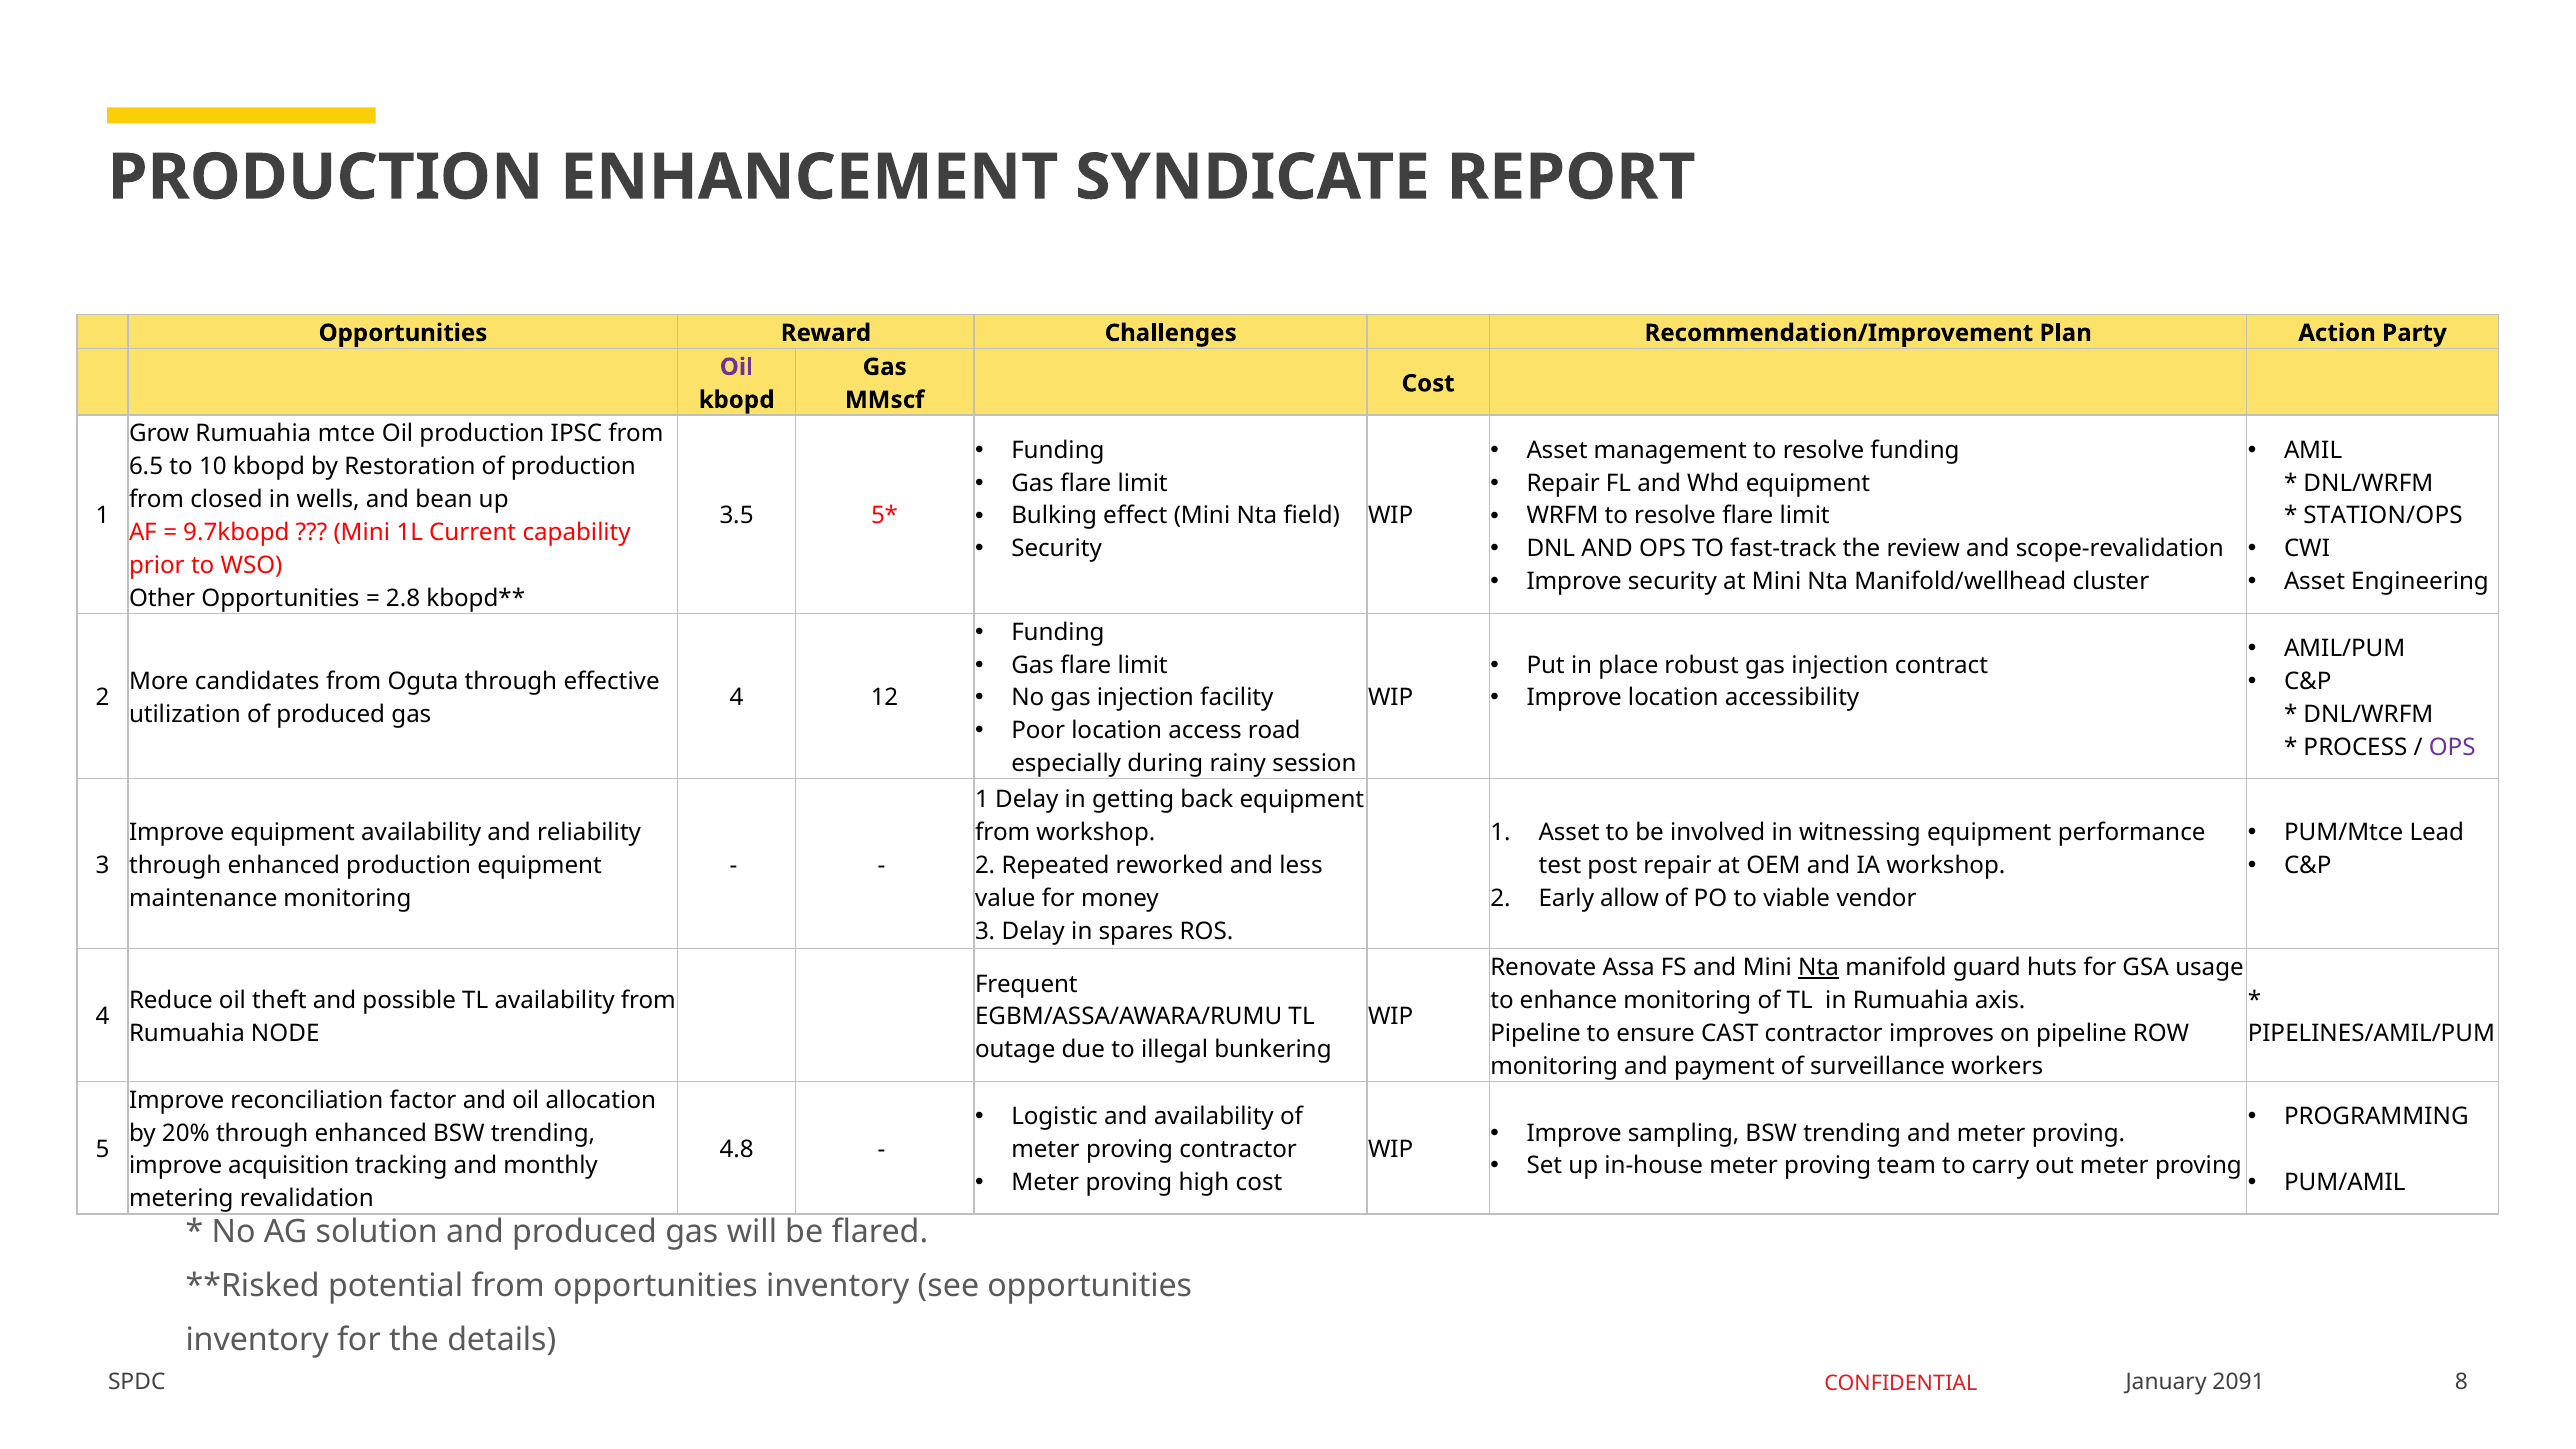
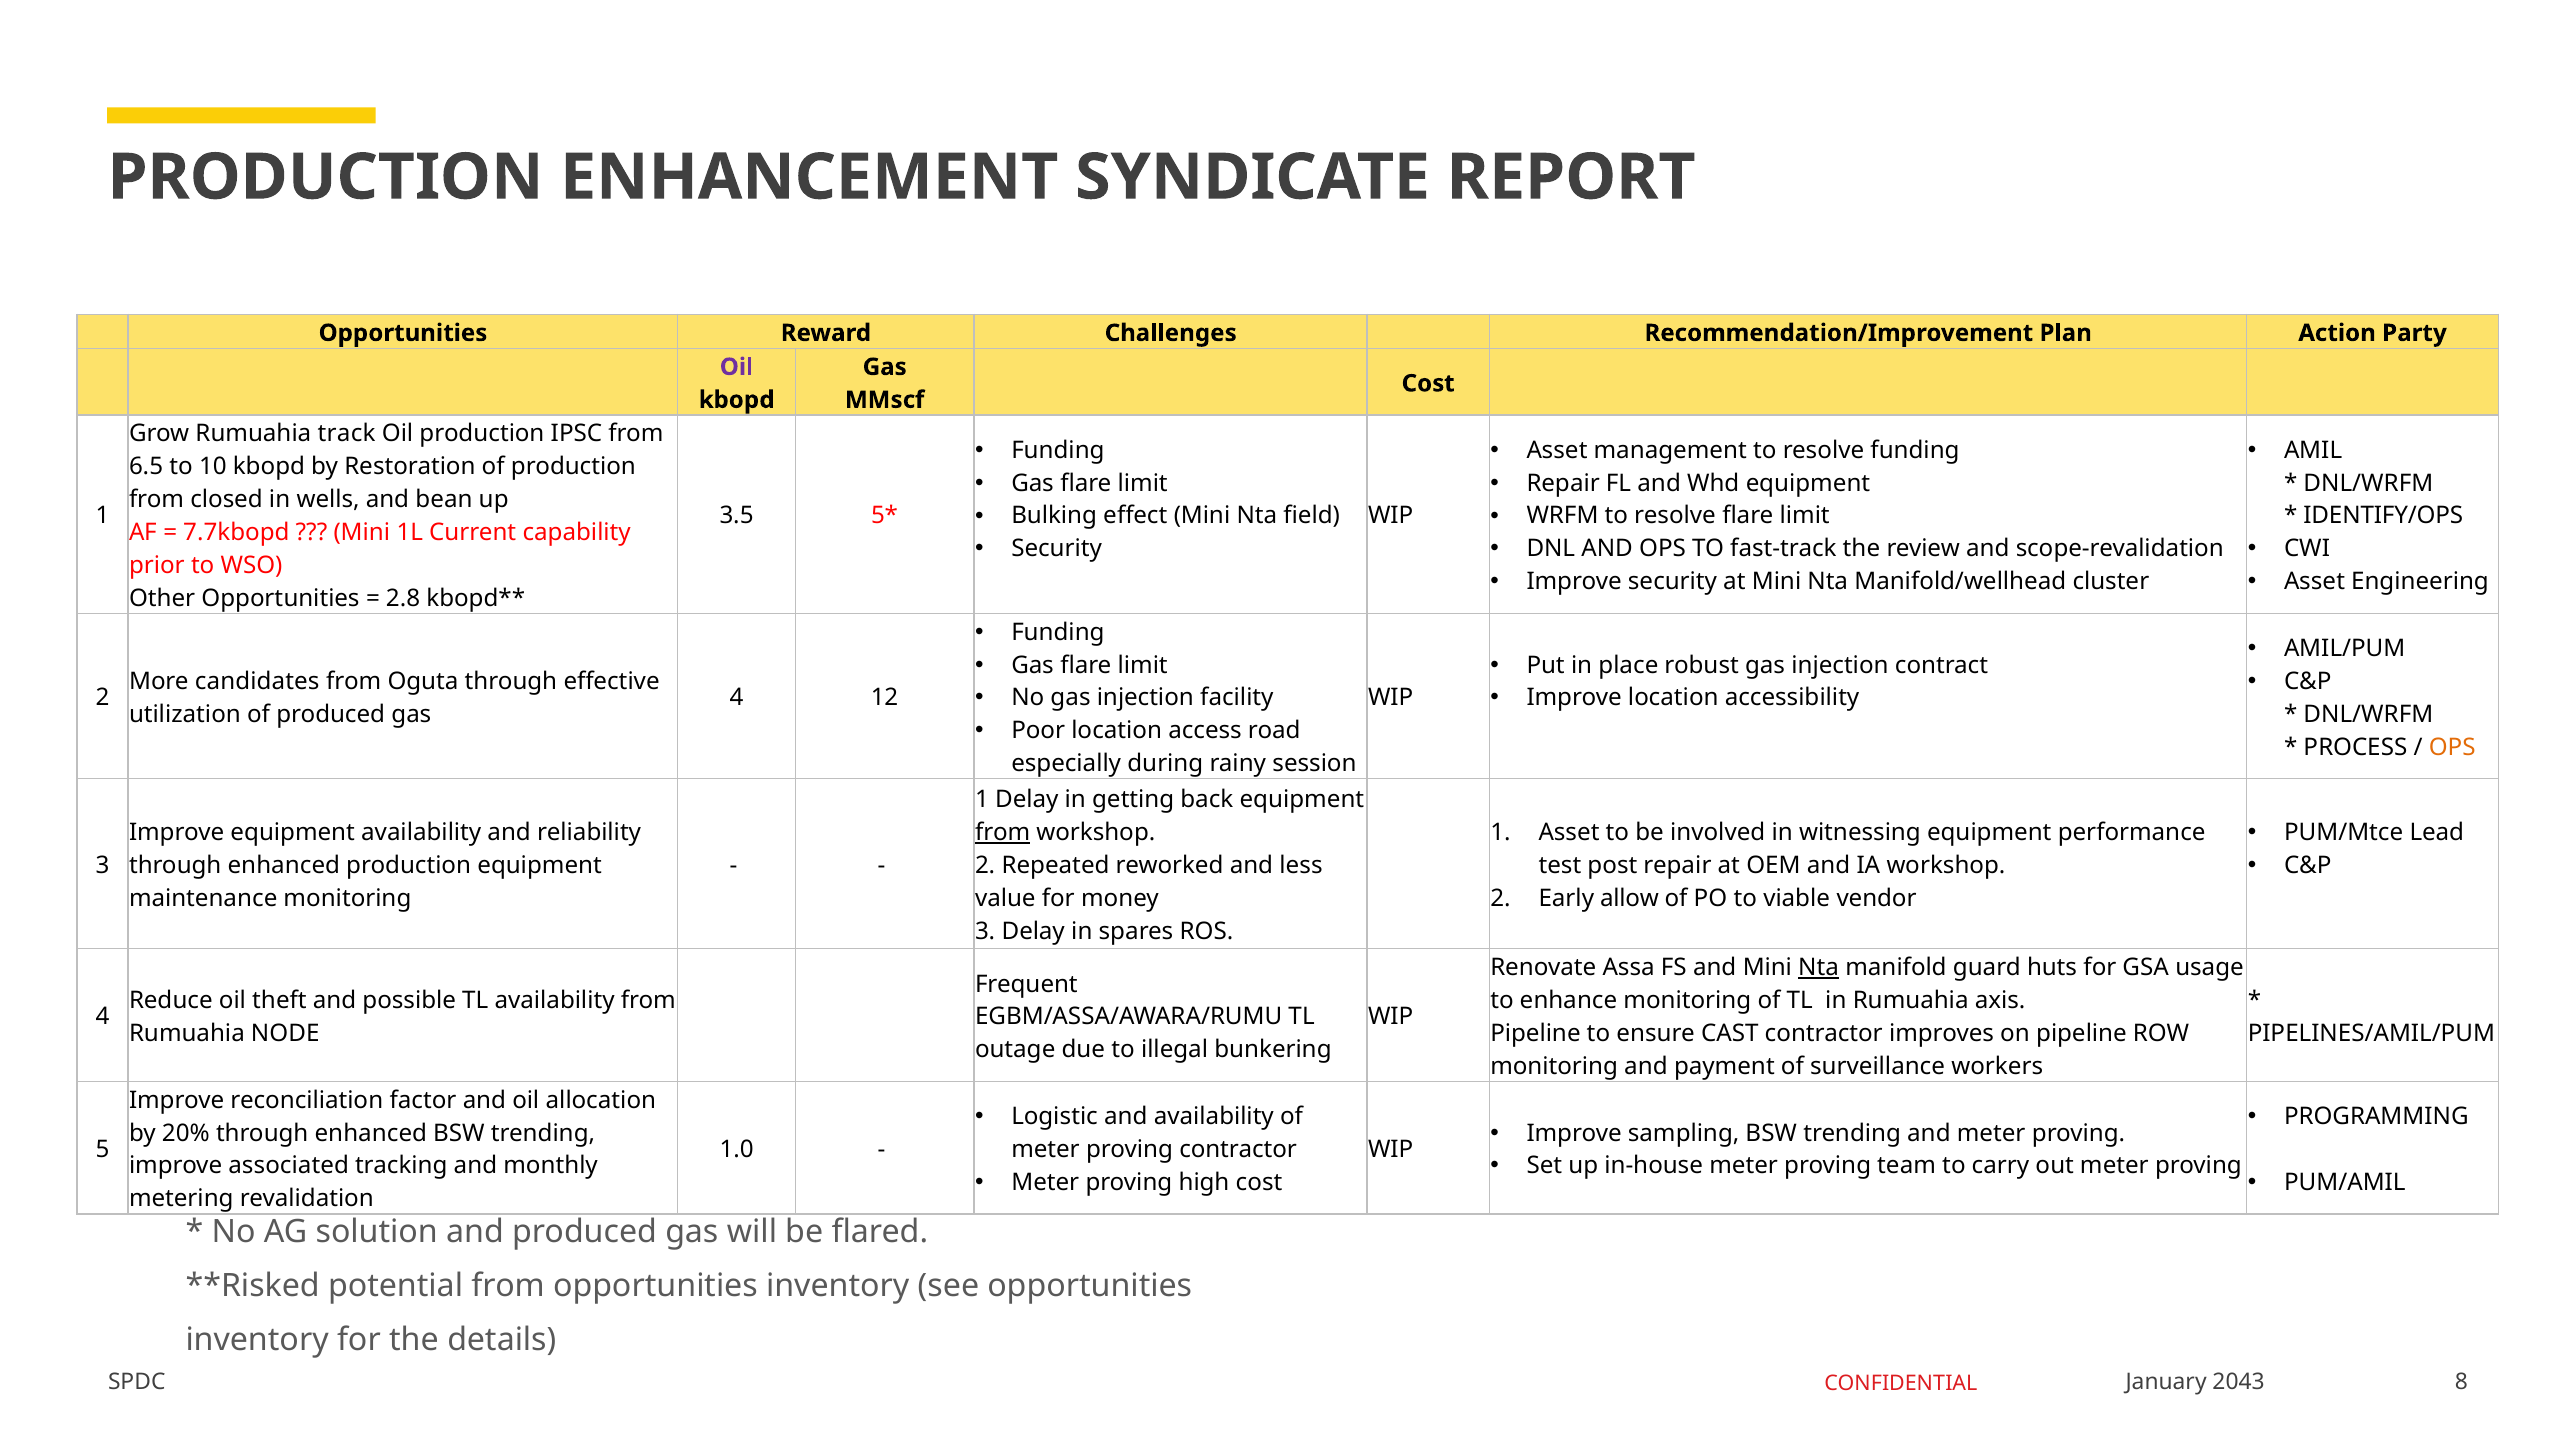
mtce: mtce -> track (347, 434)
STATION/OPS: STATION/OPS -> IDENTIFY/OPS (2383, 516)
9.7kbopd: 9.7kbopd -> 7.7kbopd (236, 532)
OPS colour: purple -> orange (2452, 747)
from underline: none -> present (1003, 833)
4.8: 4.8 -> 1.0 (737, 1150)
acquisition: acquisition -> associated (289, 1166)
2091: 2091 -> 2043 (2239, 1382)
